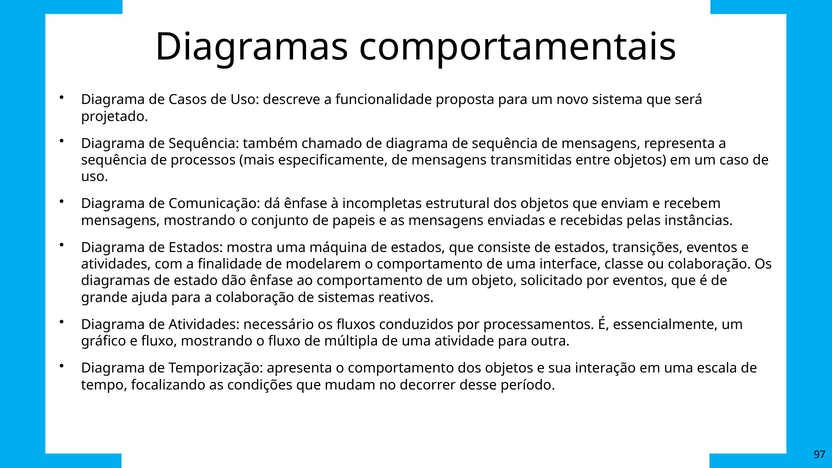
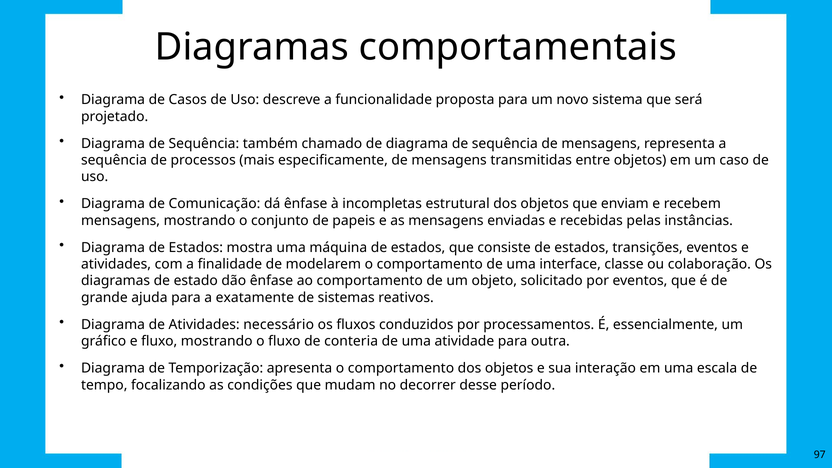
a colaboração: colaboração -> exatamente (255, 298)
múltipla: múltipla -> conteria (351, 341)
